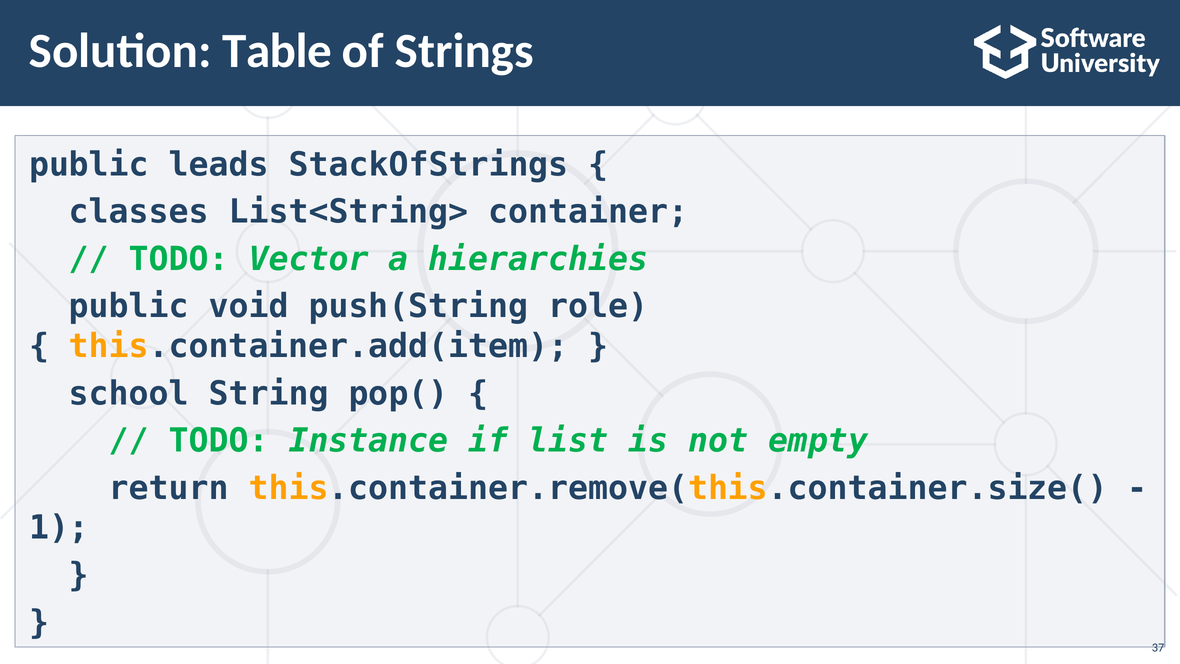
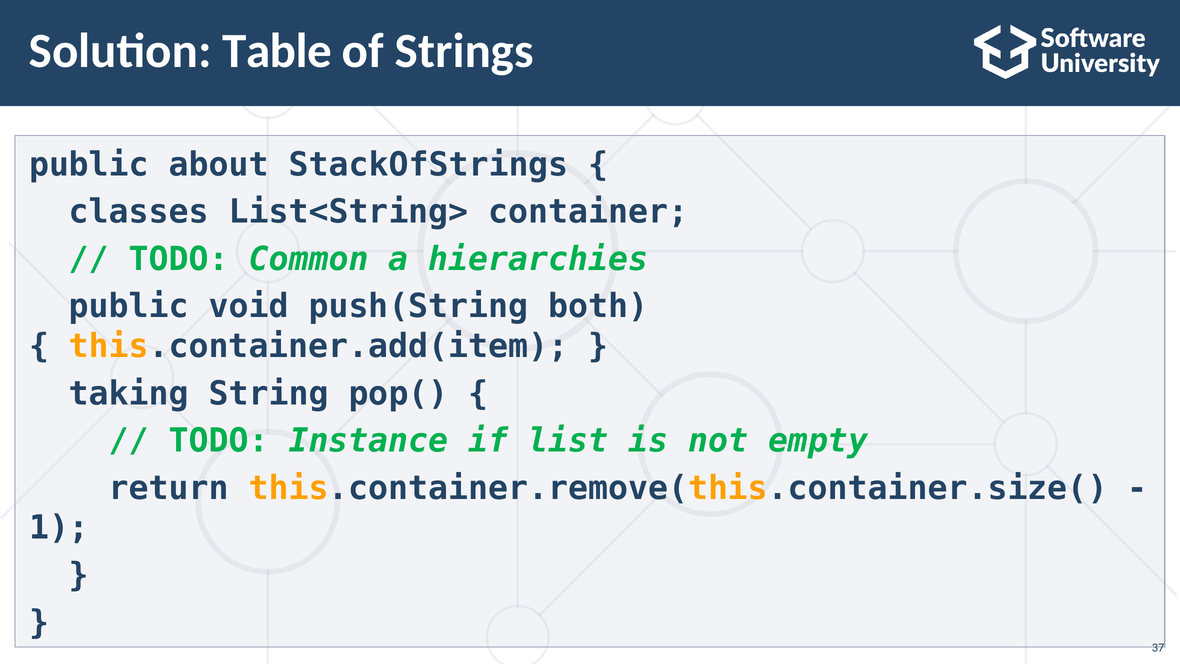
leads: leads -> about (219, 165)
Vector: Vector -> Common (309, 259)
role: role -> both (598, 306)
school: school -> taking (129, 393)
